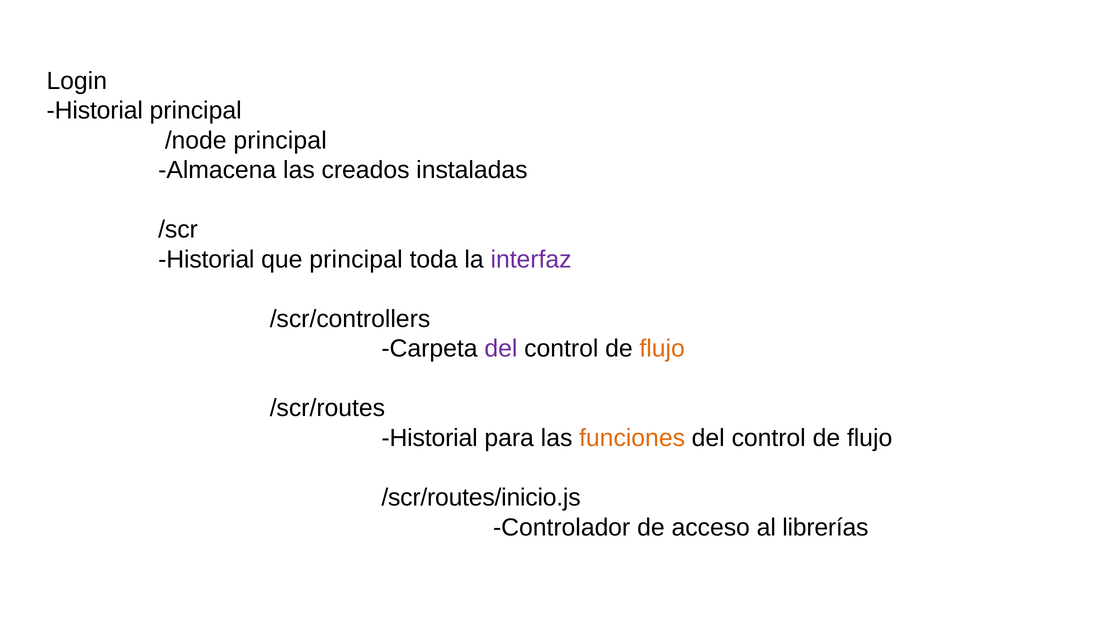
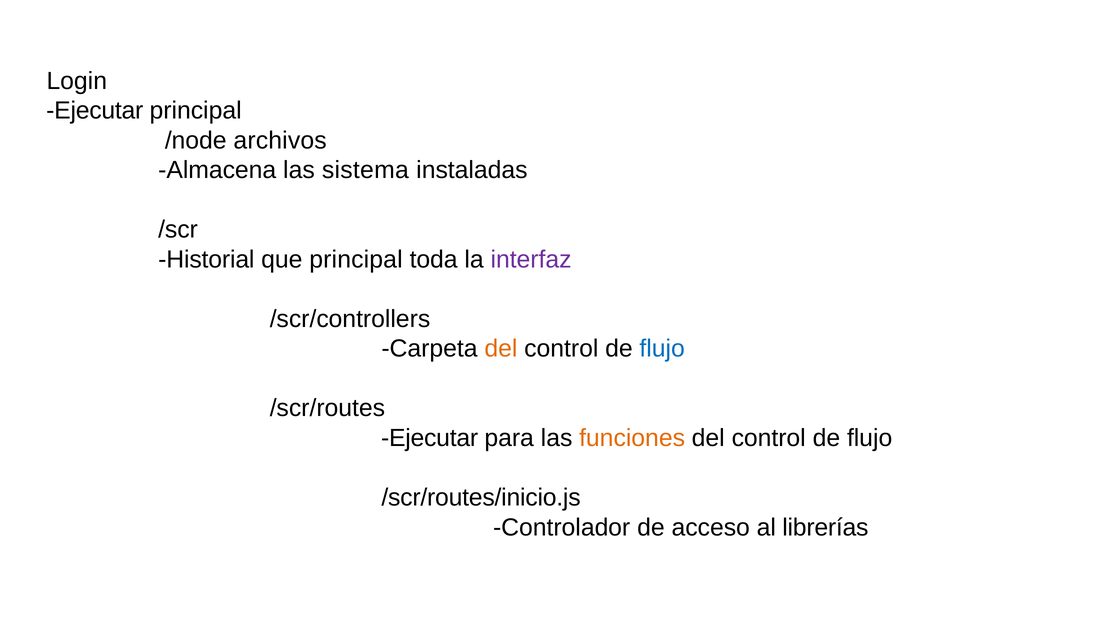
Historial: Historial -> Ejecutar (95, 111)
/node principal: principal -> archivos (280, 140)
creados: creados -> sistema (365, 170)
del colour: purple -> orange (501, 349)
flujo colour: orange -> blue (662, 349)
Historial: Historial -> Ejecutar (430, 438)
